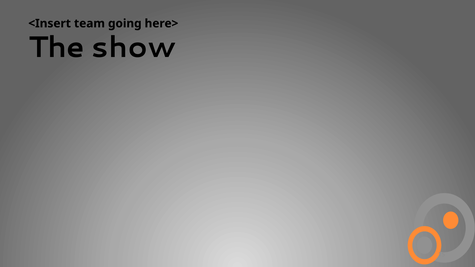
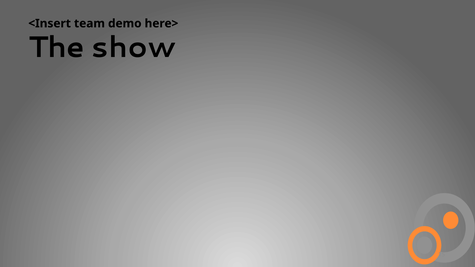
going: going -> demo (125, 23)
